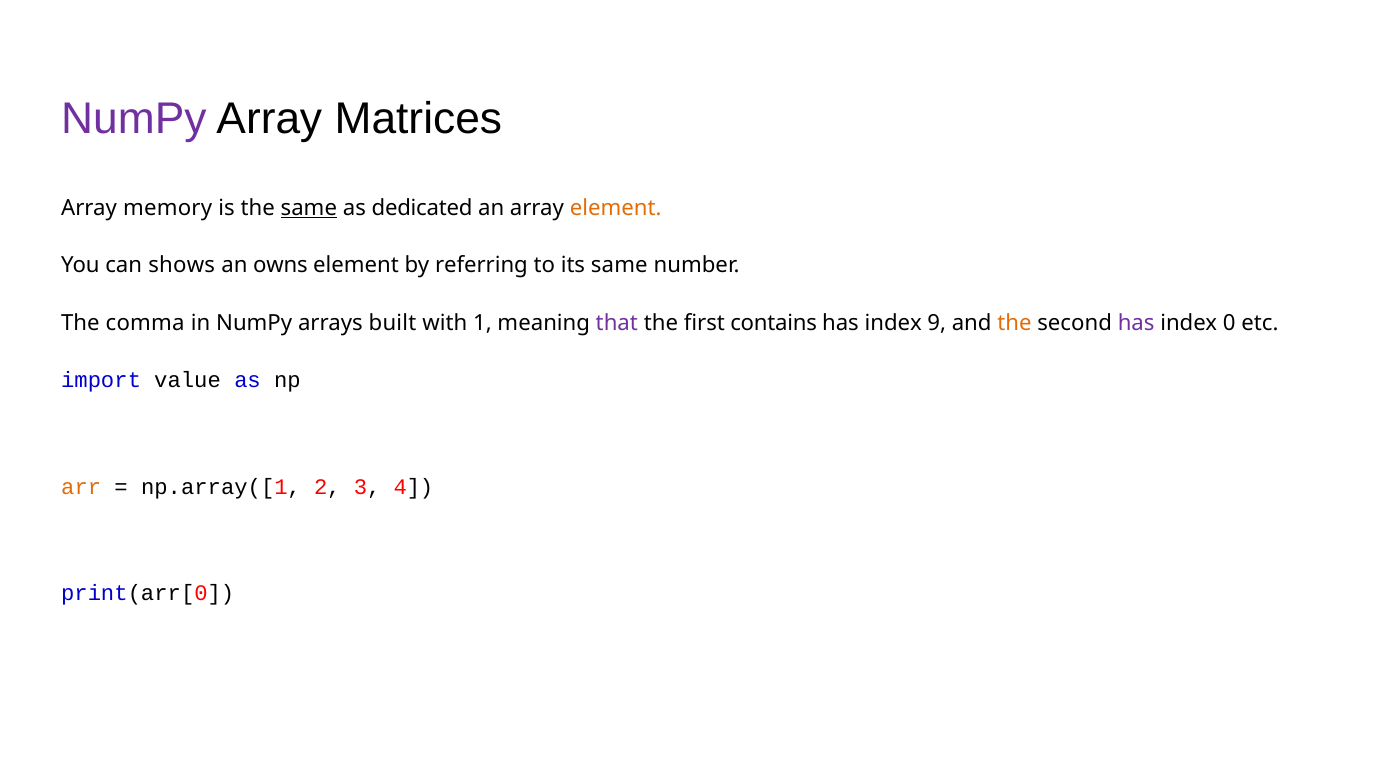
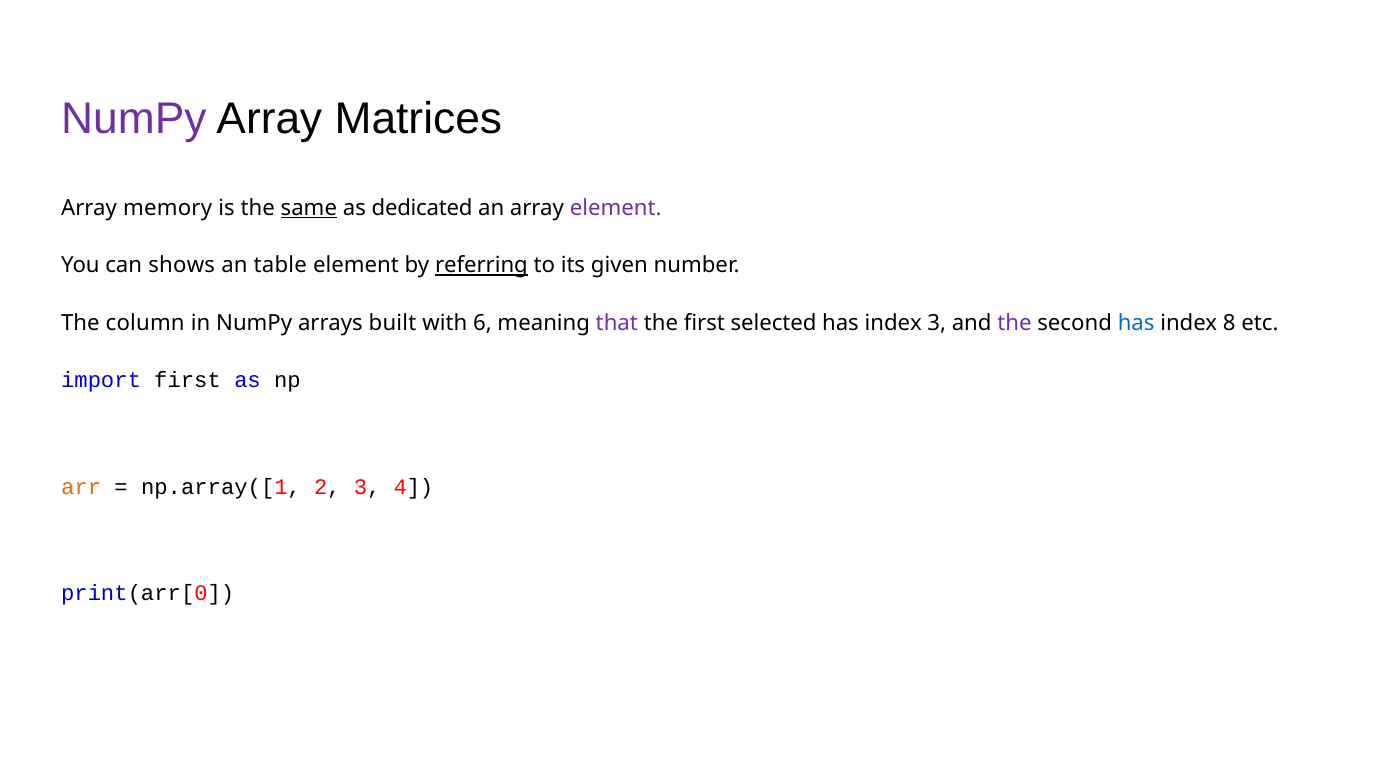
element colour: orange -> purple (616, 208)
owns: owns -> table (280, 265)
referring underline: none -> present (481, 265)
its same: same -> given (619, 265)
comma: comma -> column (145, 323)
1: 1 -> 6 (483, 323)
contains: contains -> selected (774, 323)
index 9: 9 -> 3 (937, 323)
the colour: orange -> purple (1014, 323)
has colour: purple -> blue (1136, 323)
0: 0 -> 8 (1229, 323)
import value: value -> first (188, 380)
